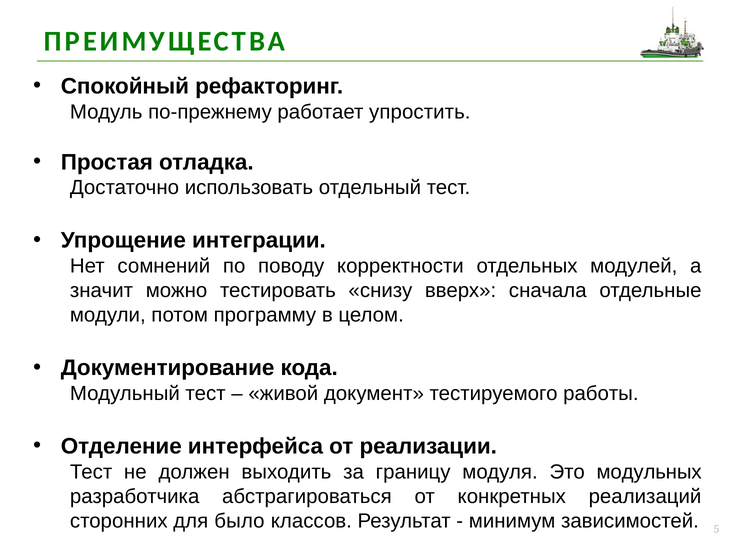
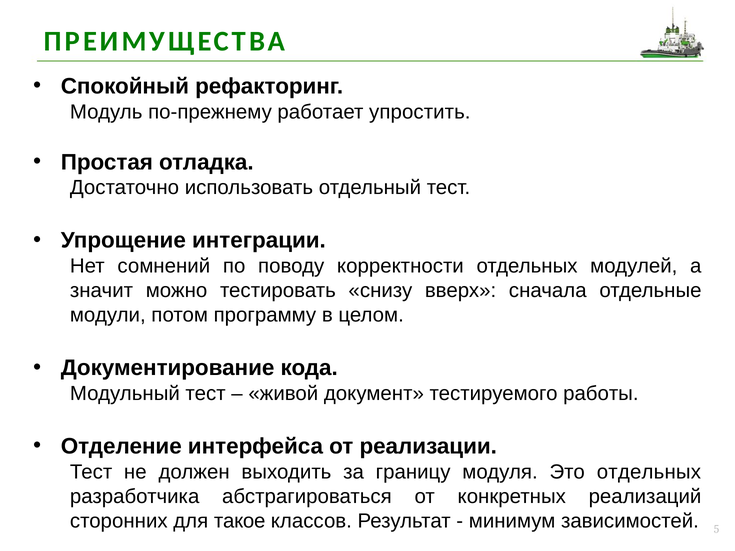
Это модульных: модульных -> отдельных (649, 472)
было: было -> такое (240, 521)
